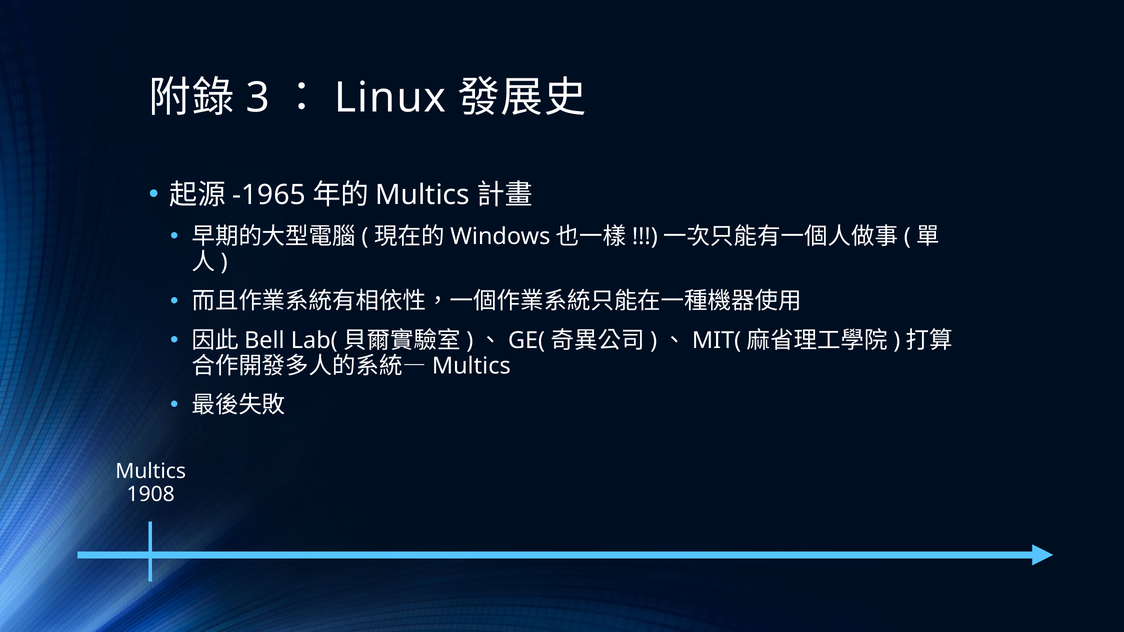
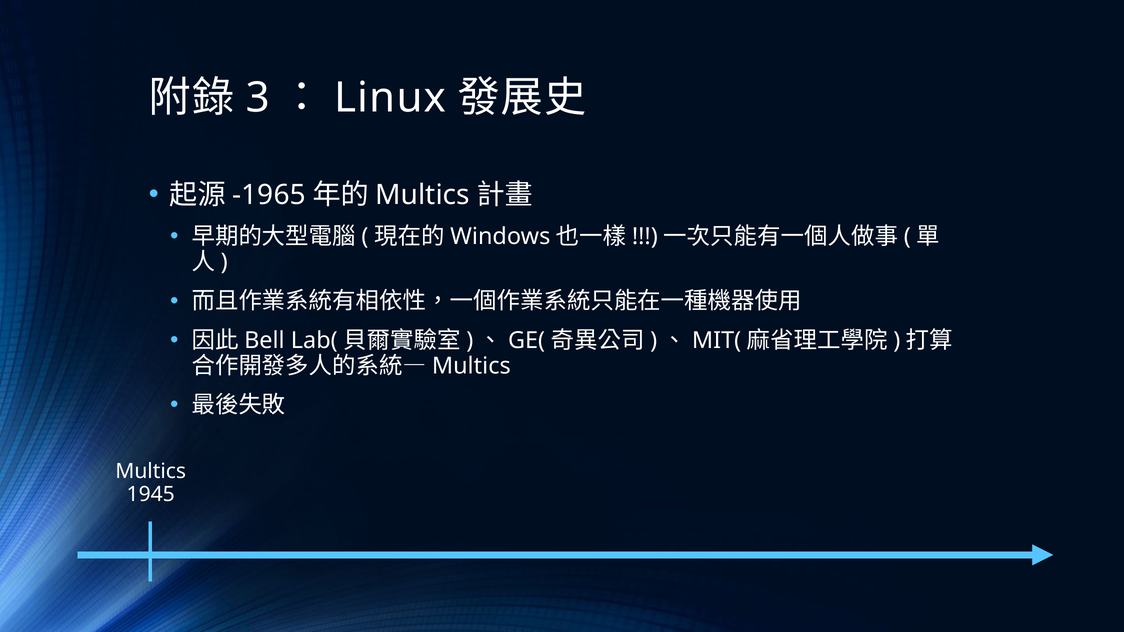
1908: 1908 -> 1945 (151, 494)
